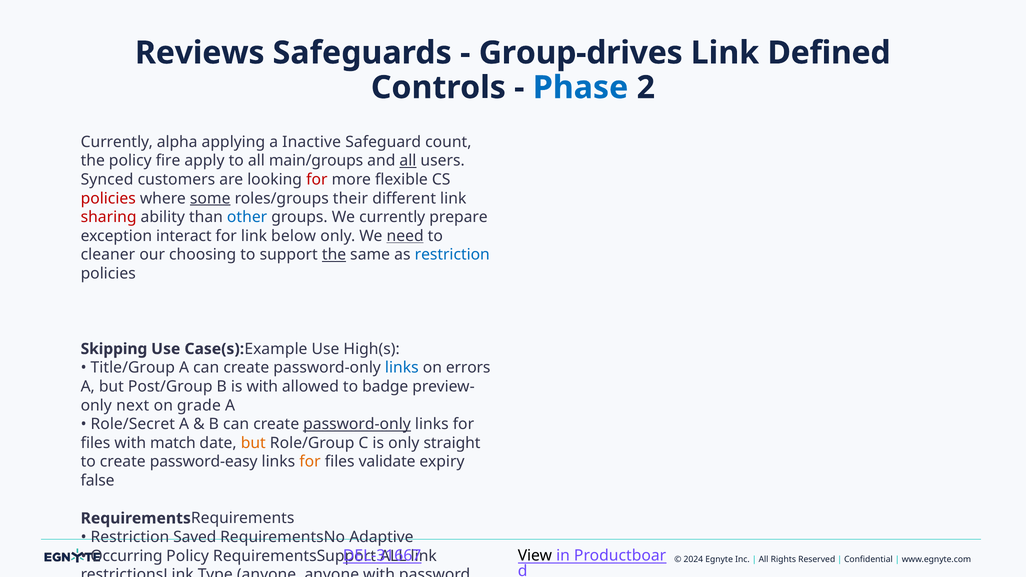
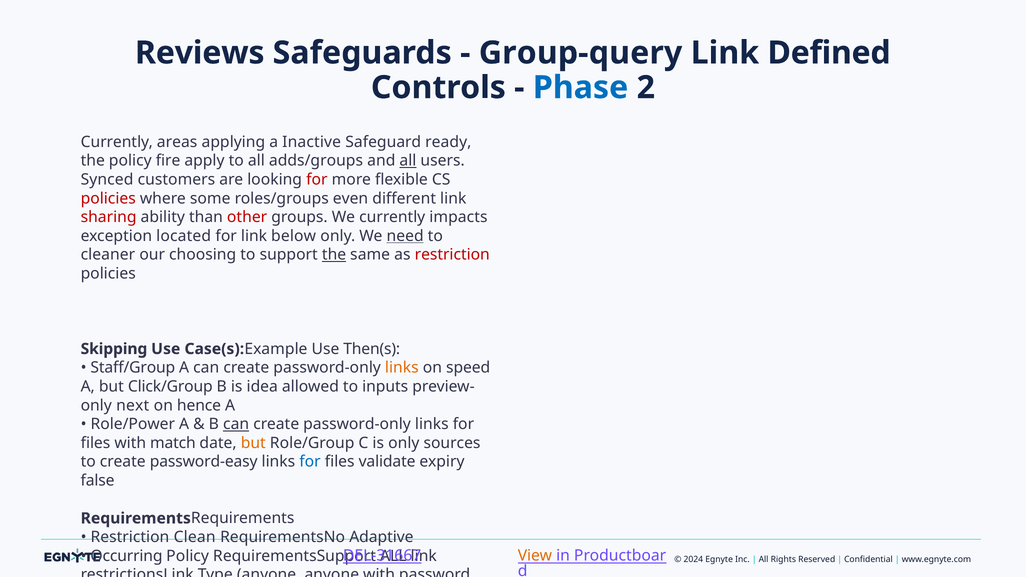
Group-drives: Group-drives -> Group-query (581, 53)
alpha: alpha -> areas (177, 142)
count: count -> ready (448, 142)
main/groups: main/groups -> adds/groups (316, 161)
some underline: present -> none (210, 198)
their: their -> even (351, 198)
other colour: blue -> red (247, 217)
prepare: prepare -> impacts (458, 217)
interact: interact -> located (184, 236)
restriction colour: blue -> red (452, 255)
High(s: High(s -> Then(s (372, 349)
Title/Group: Title/Group -> Staff/Group (133, 368)
links colour: blue -> orange (402, 368)
errors: errors -> speed (468, 368)
Post/Group: Post/Group -> Click/Group (170, 387)
is with: with -> idea (262, 387)
badge: badge -> inputs (385, 387)
grade: grade -> hence (199, 405)
Role/Secret: Role/Secret -> Role/Power (133, 424)
can underline: none -> present (236, 424)
password-only underline: present -> none (357, 424)
straight: straight -> sources (452, 443)
for colour: orange -> blue (310, 462)
Saved: Saved -> Clean (195, 537)
View colour: black -> orange (535, 556)
